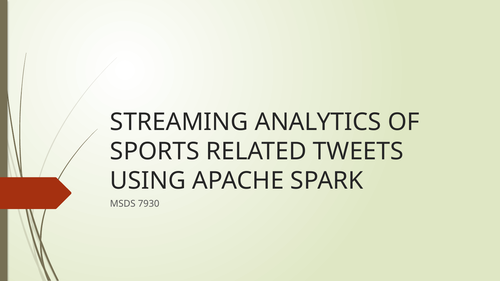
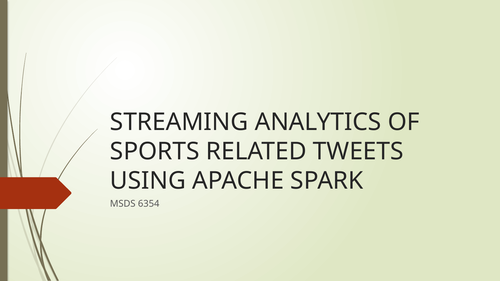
7930: 7930 -> 6354 (149, 204)
